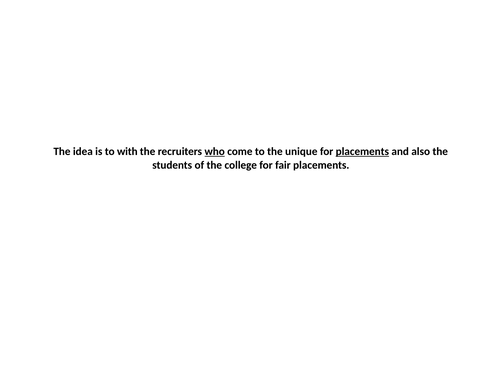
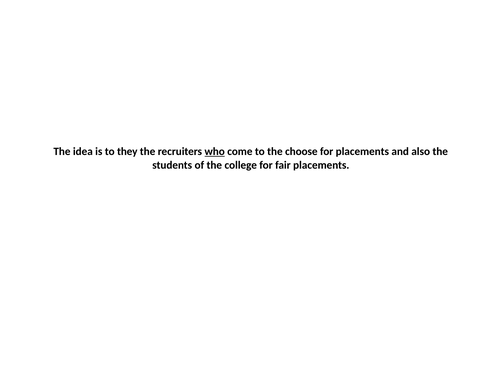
with: with -> they (127, 151)
unique: unique -> choose (301, 151)
placements underline: present -> none (362, 151)
